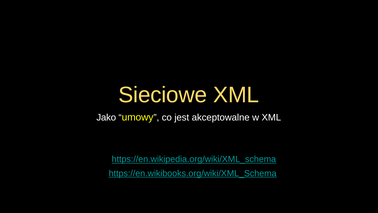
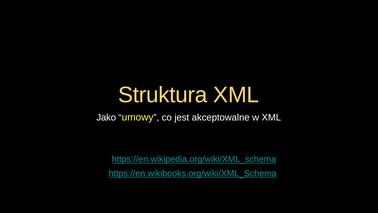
Sieciowe: Sieciowe -> Struktura (163, 95)
